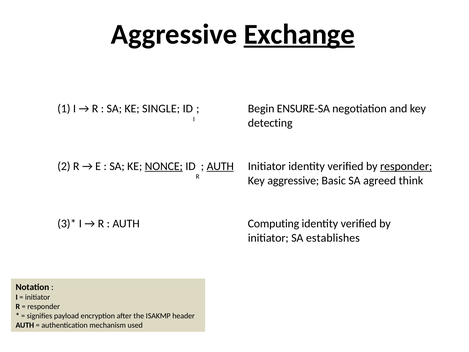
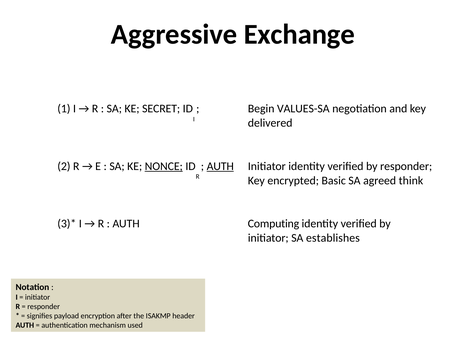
Exchange underline: present -> none (299, 34)
SINGLE: SINGLE -> SECRET (161, 109)
ENSURE-SA: ENSURE-SA -> VALUES-SA (303, 109)
detecting: detecting -> delivered (270, 123)
responder underline: present -> none (406, 166)
Key aggressive: aggressive -> encrypted (293, 180)
